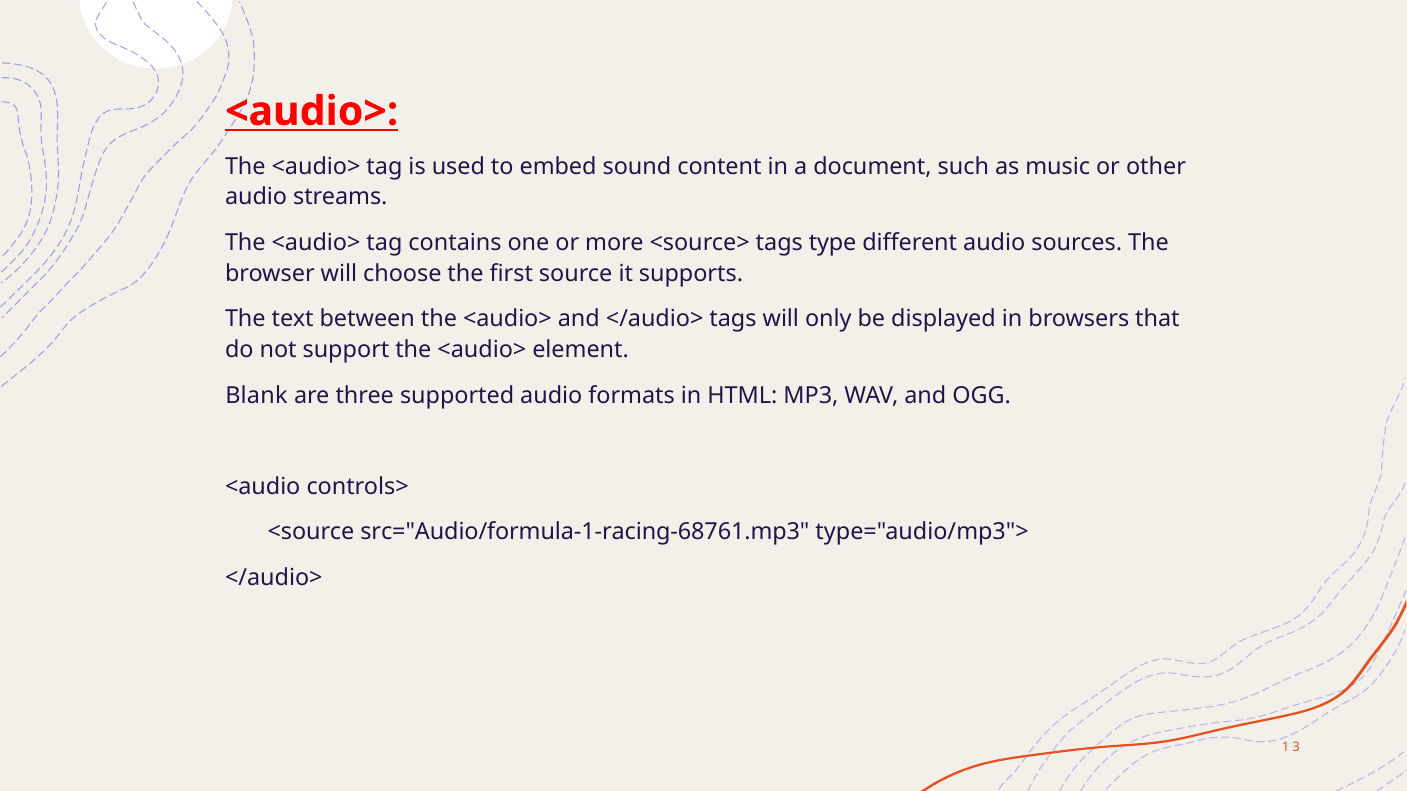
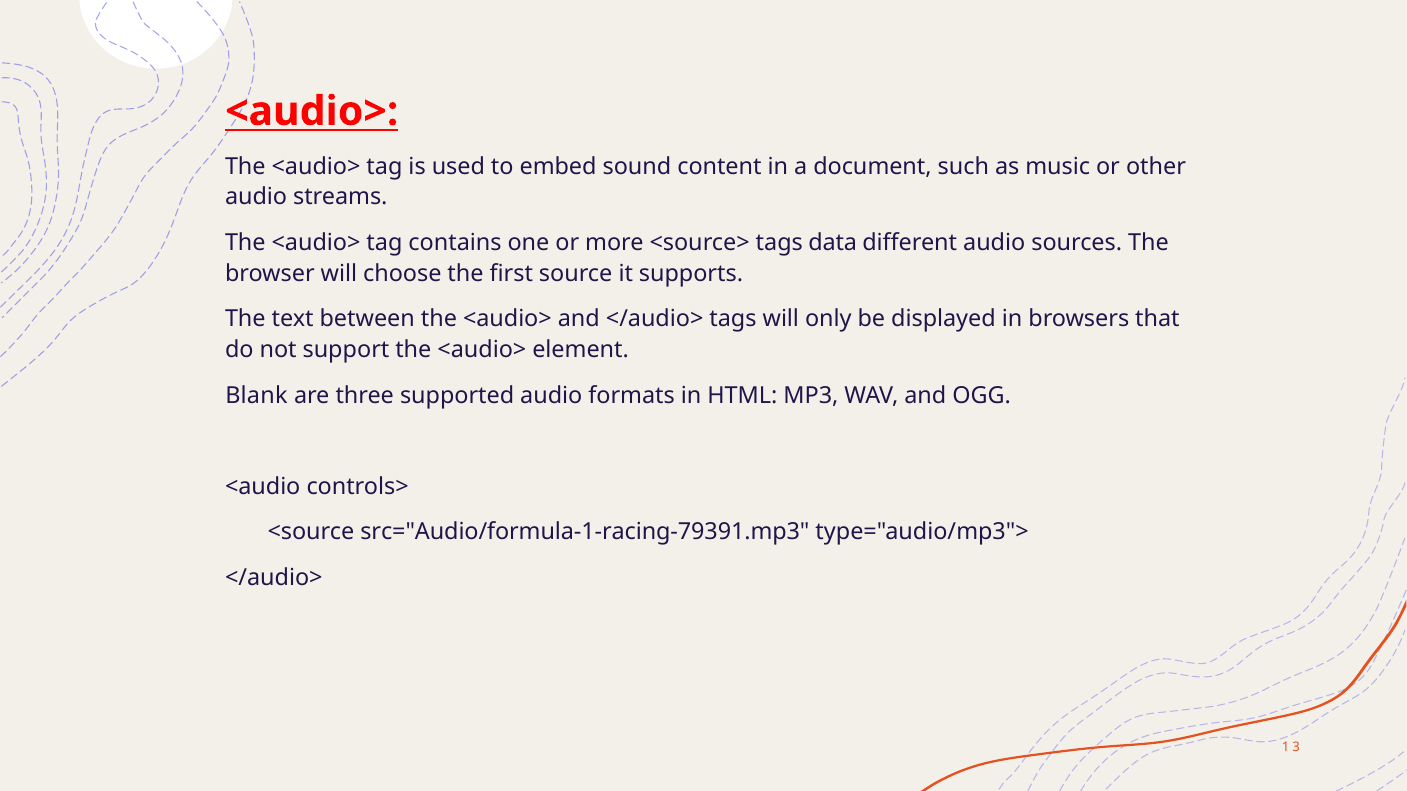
type: type -> data (833, 243)
src="Audio/formula-1-racing-68761.mp3: src="Audio/formula-1-racing-68761.mp3 -> src="Audio/formula-1-racing-79391.mp3 (585, 533)
